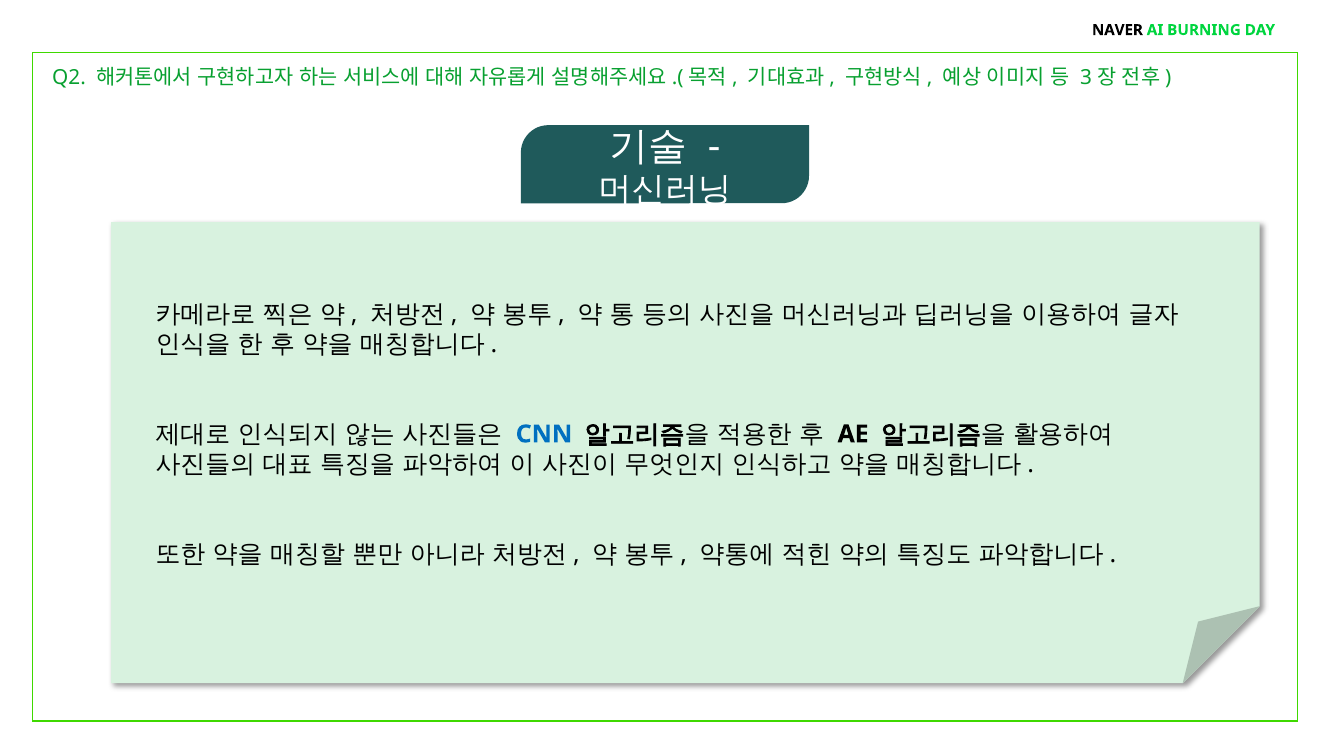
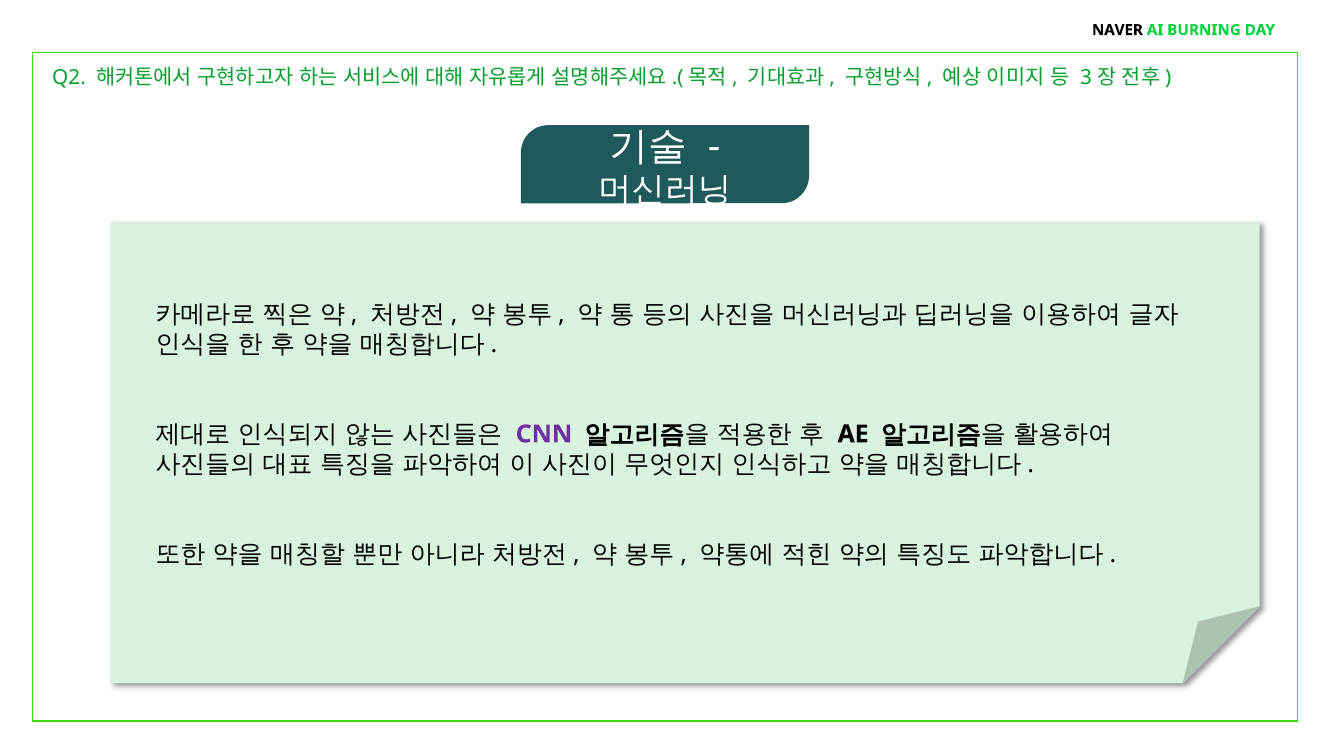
CNN colour: blue -> purple (544, 435)
